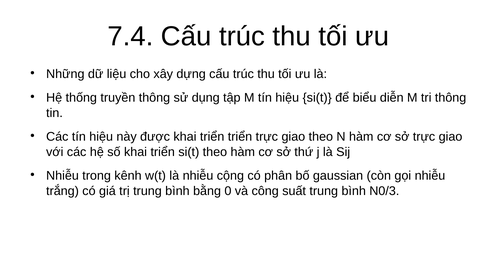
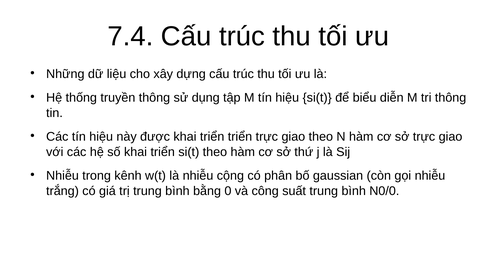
N0/3: N0/3 -> N0/0 (384, 191)
